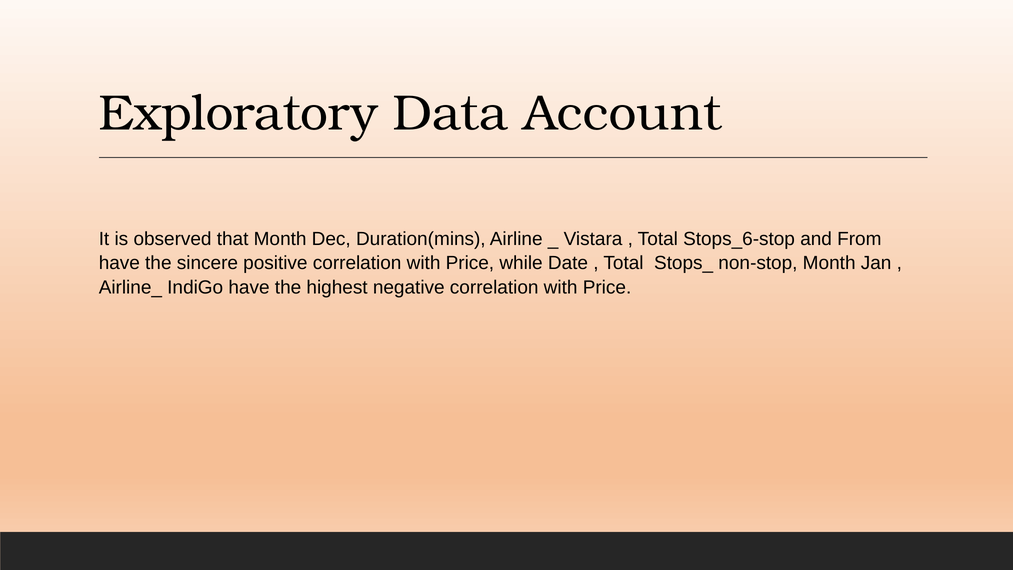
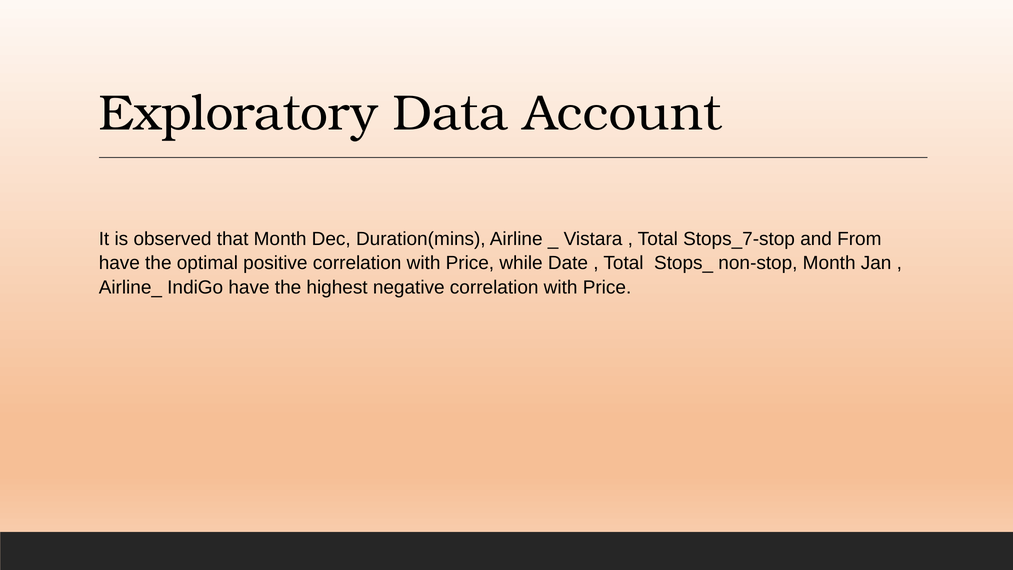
Stops_6-stop: Stops_6-stop -> Stops_7-stop (739, 239)
sincere: sincere -> optimal (207, 263)
